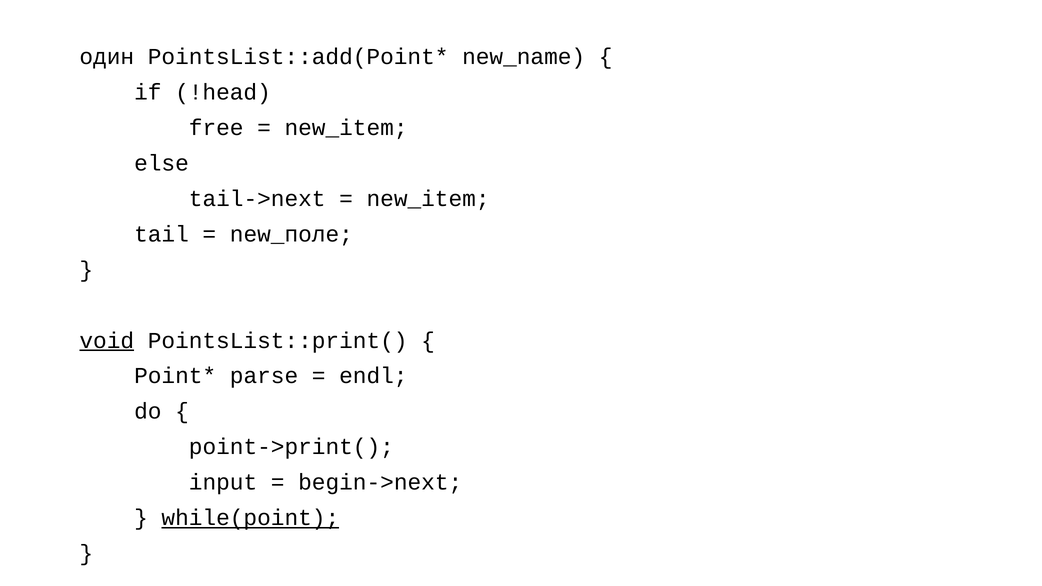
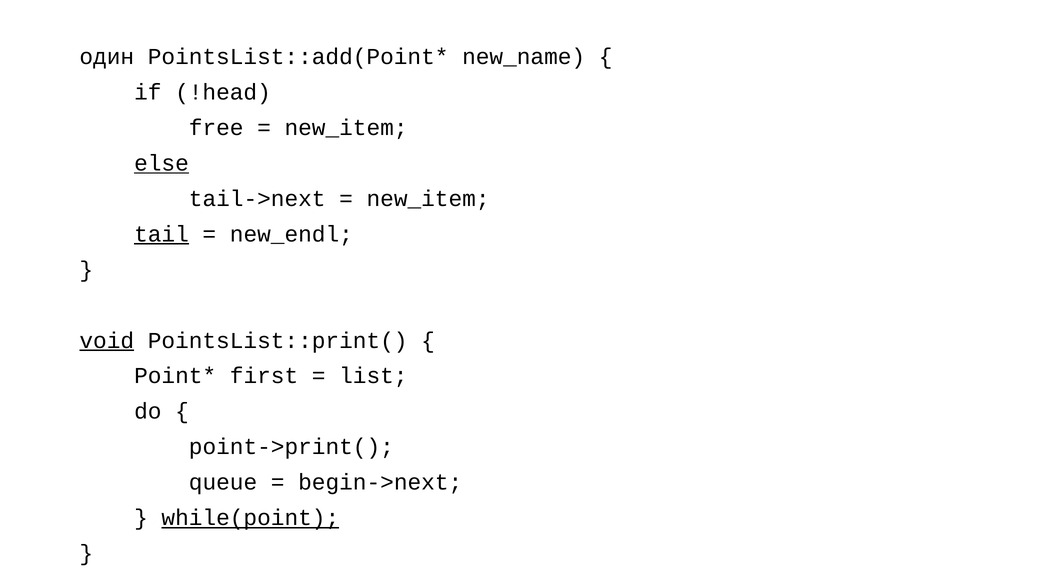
else underline: none -> present (161, 163)
tail underline: none -> present (161, 234)
new_поле: new_поле -> new_endl (291, 234)
parse: parse -> first (264, 376)
endl: endl -> list (373, 376)
input: input -> queue (223, 482)
